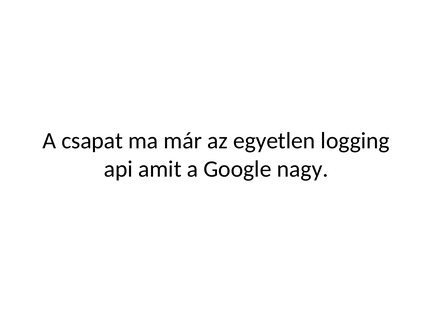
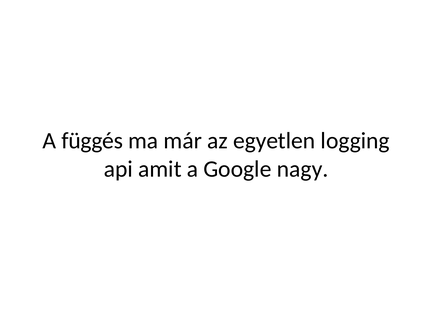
csapat: csapat -> függés (92, 141)
